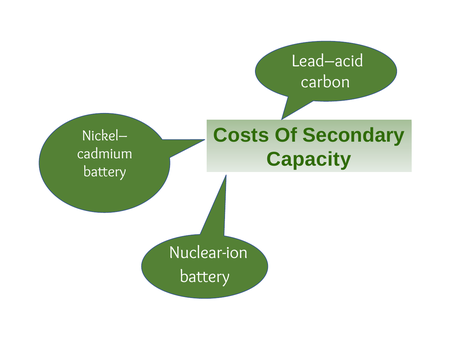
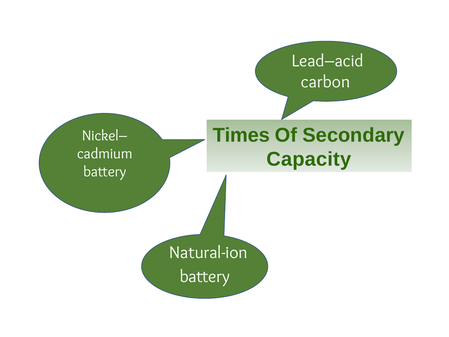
Costs: Costs -> Times (241, 135)
Nuclear-ion: Nuclear-ion -> Natural-ion (208, 252)
